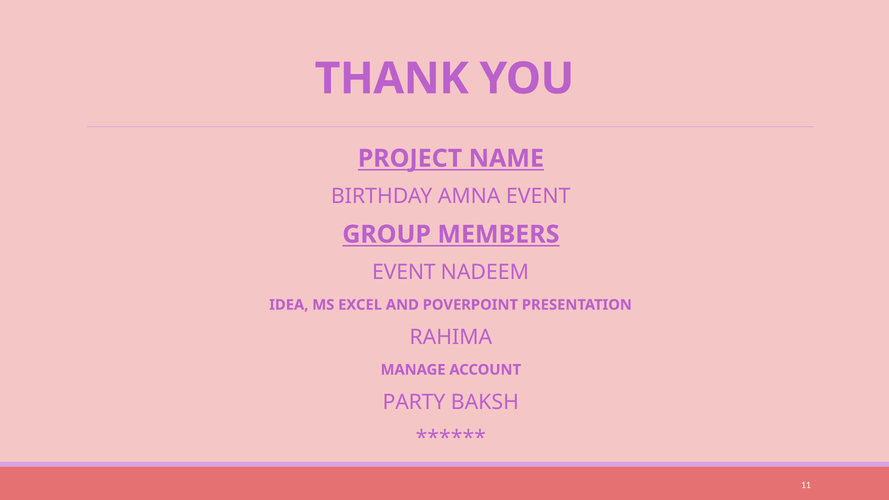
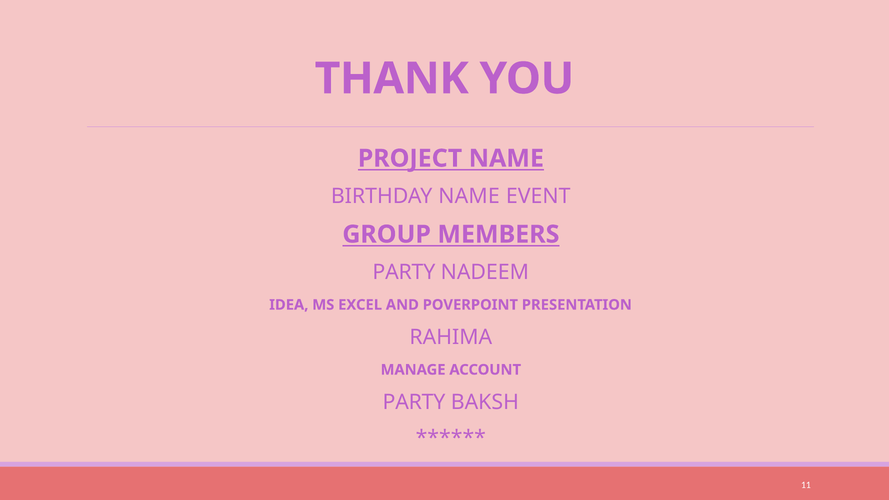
BIRTHDAY AMNA: AMNA -> NAME (469, 196)
EVENT: EVENT -> PARTY (404, 272)
